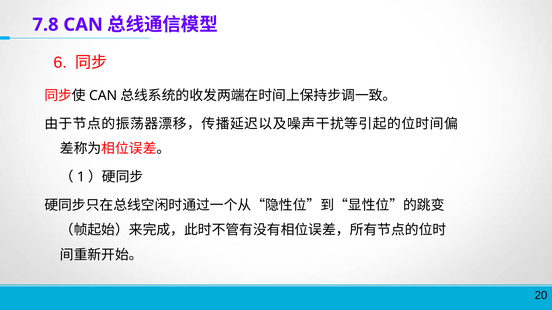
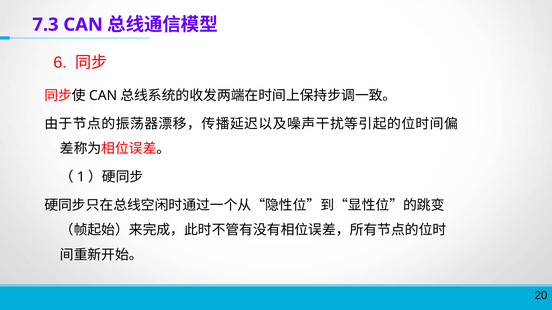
7.8: 7.8 -> 7.3 (45, 25)
